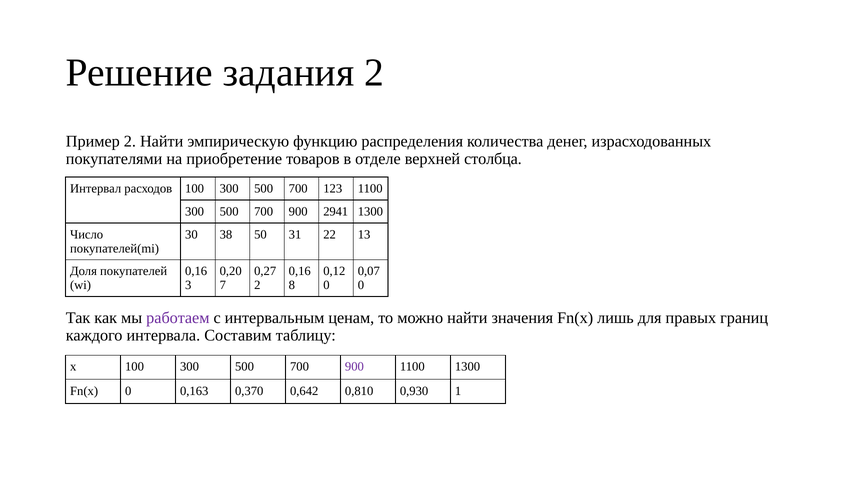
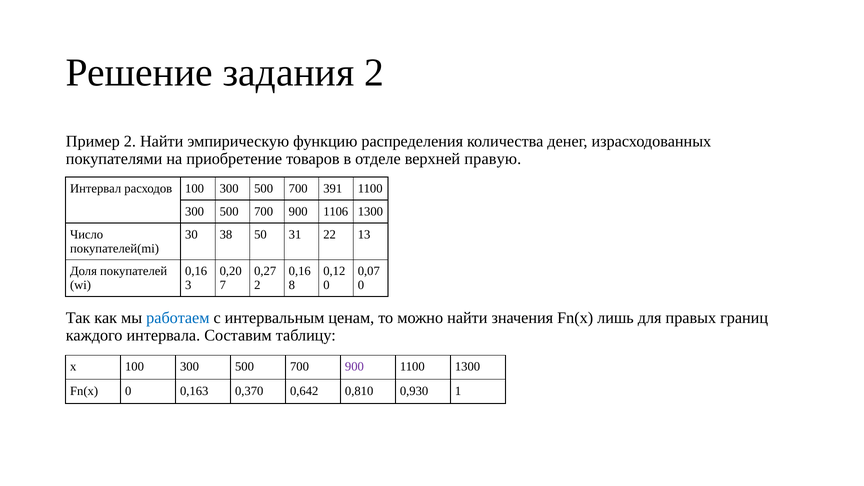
столбца: столбца -> правую (493, 159)
123: 123 -> 391 (333, 189)
2941: 2941 -> 1106 (336, 211)
работаем colour: purple -> blue (178, 318)
